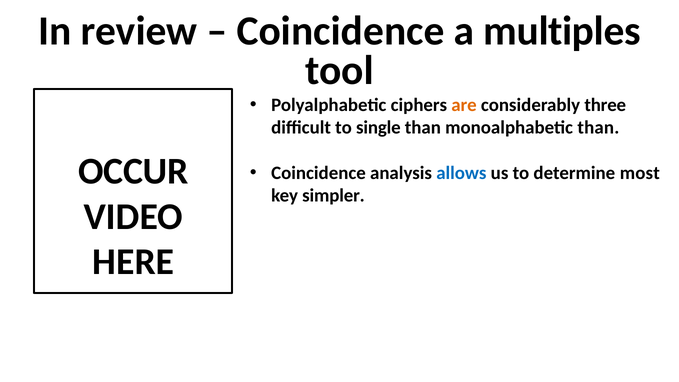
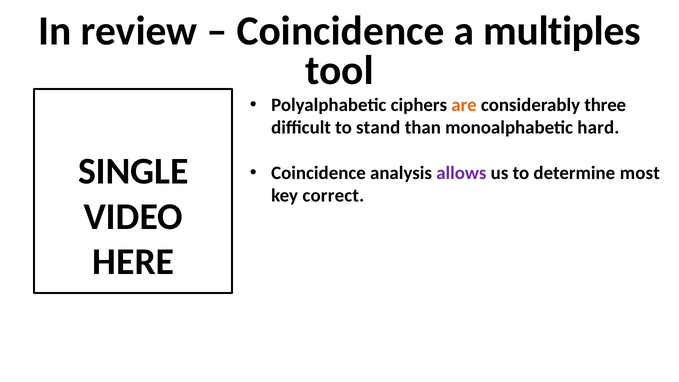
single: single -> stand (378, 128)
monoalphabetic than: than -> hard (598, 128)
OCCUR: OCCUR -> SINGLE (133, 171)
allows colour: blue -> purple (461, 173)
simpler: simpler -> correct (333, 196)
